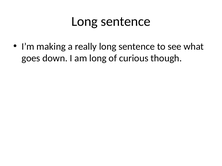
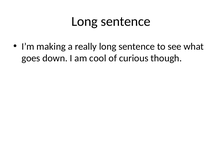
am long: long -> cool (98, 58)
